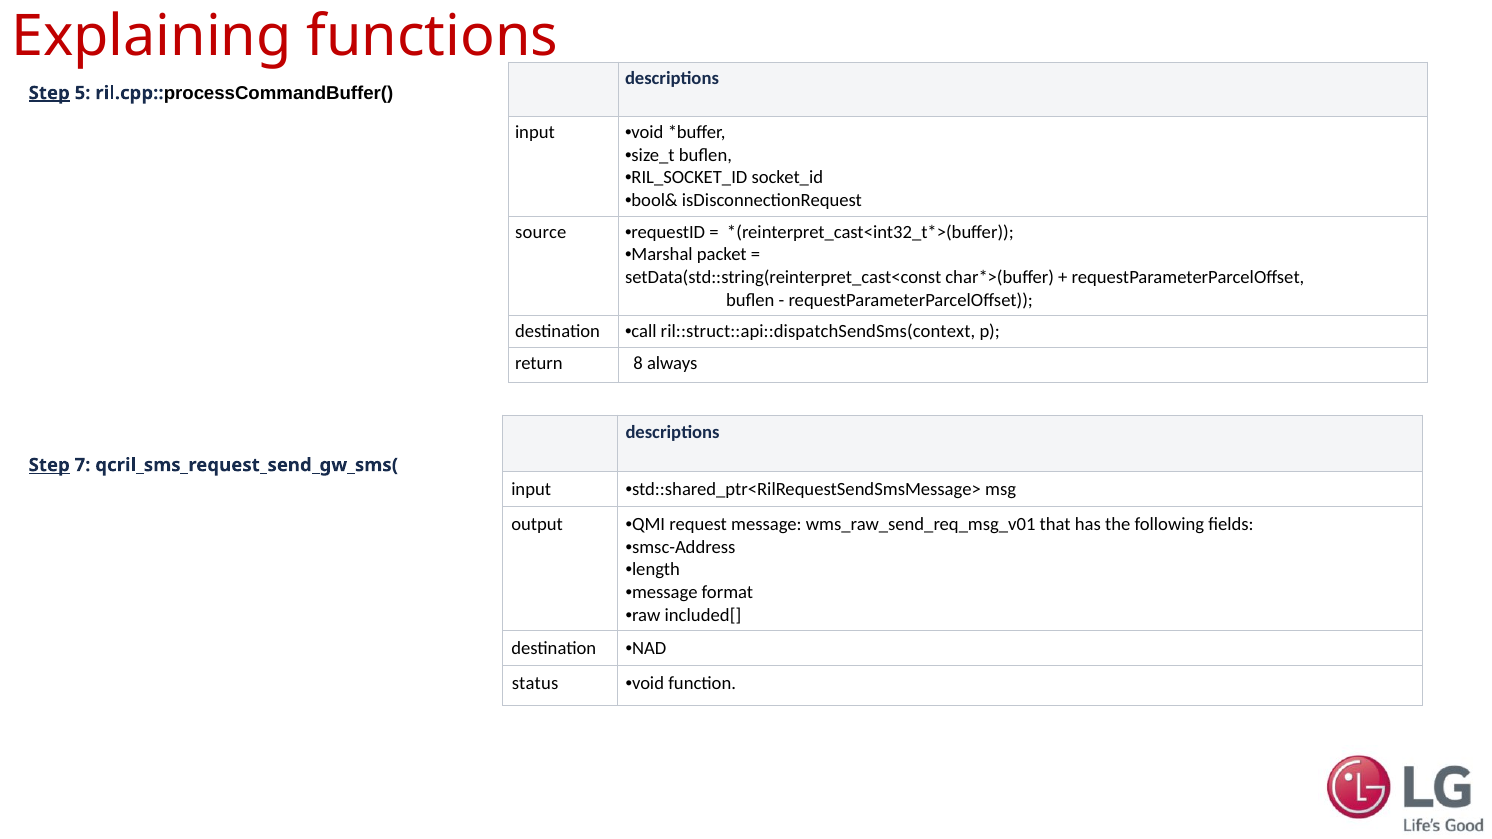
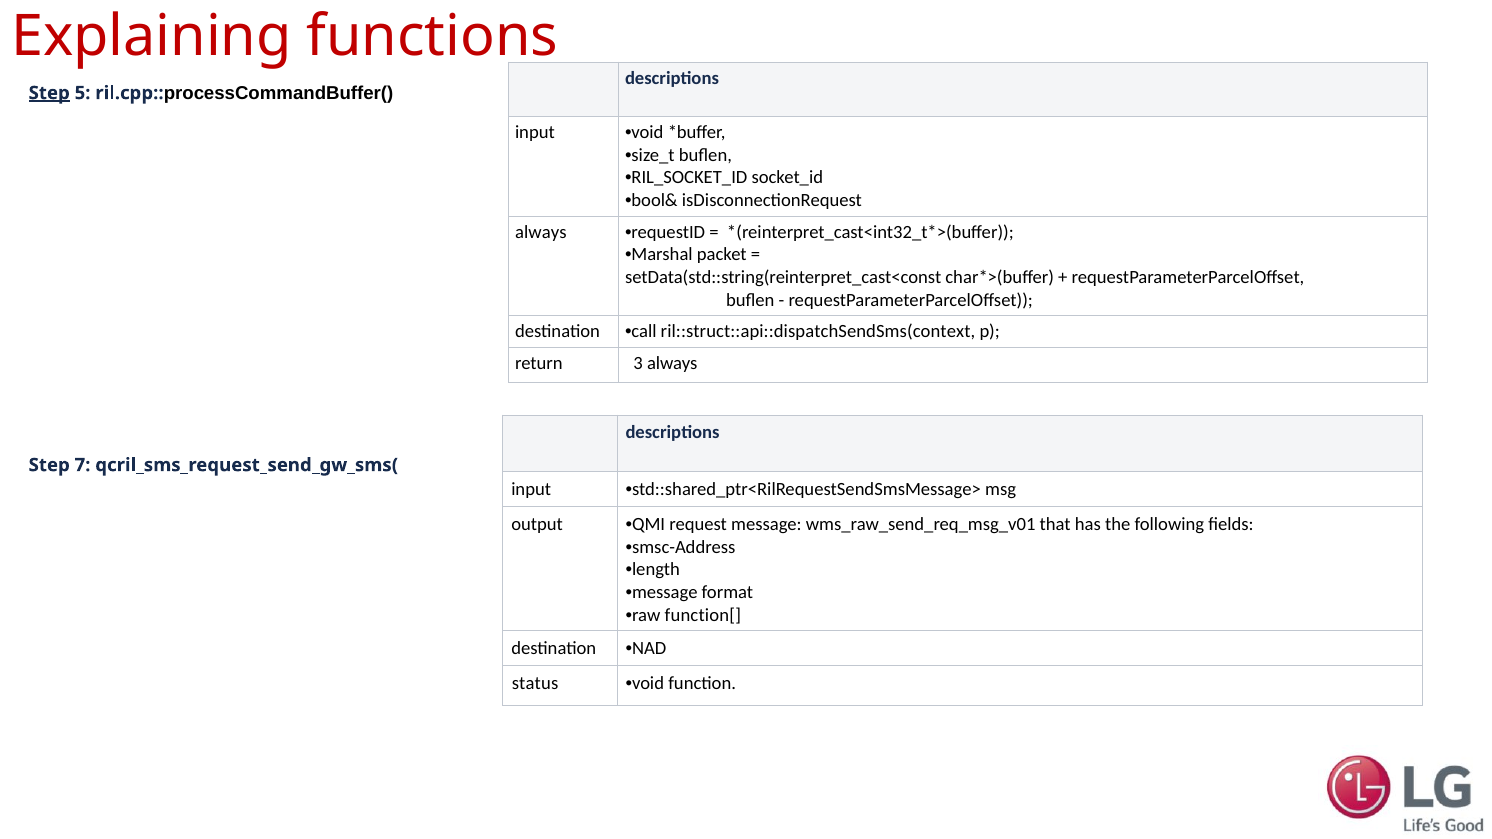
source: source -> always (541, 232)
8: 8 -> 3 (638, 363)
Step underline: present -> none (49, 465)
included[: included[ -> function[ (703, 615)
